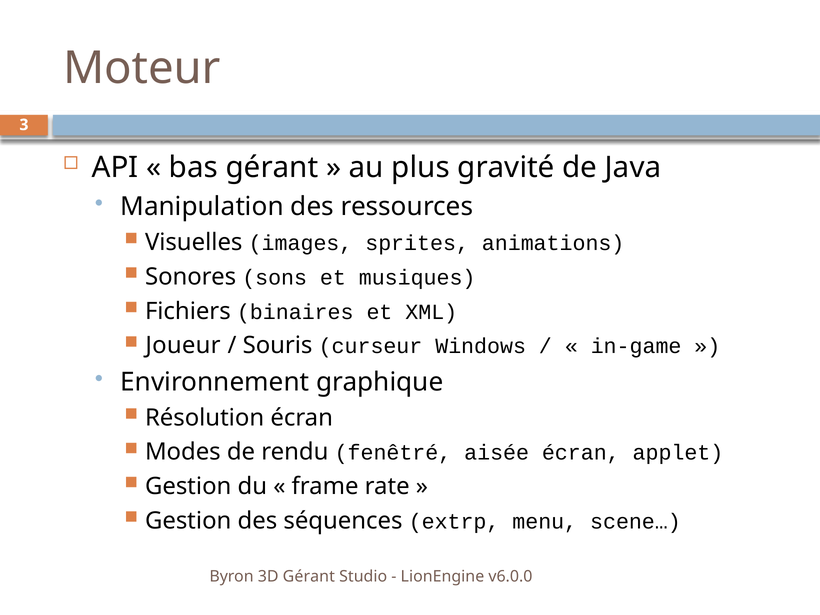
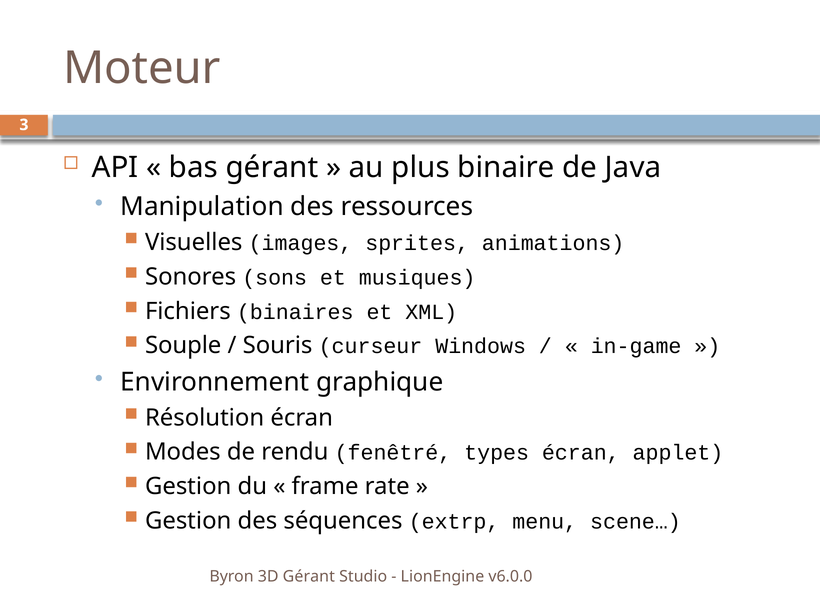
gravité: gravité -> binaire (506, 167)
Joueur: Joueur -> Souple (183, 346)
aisée: aisée -> types (497, 453)
